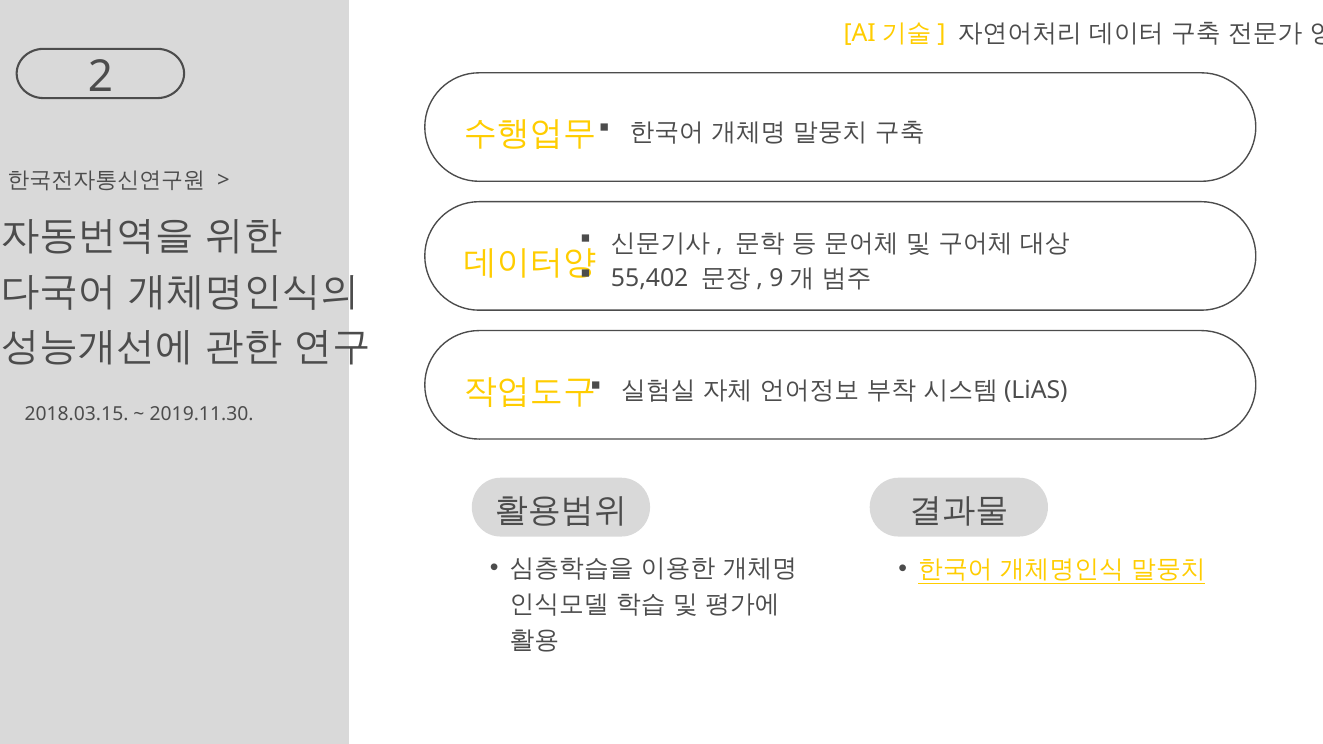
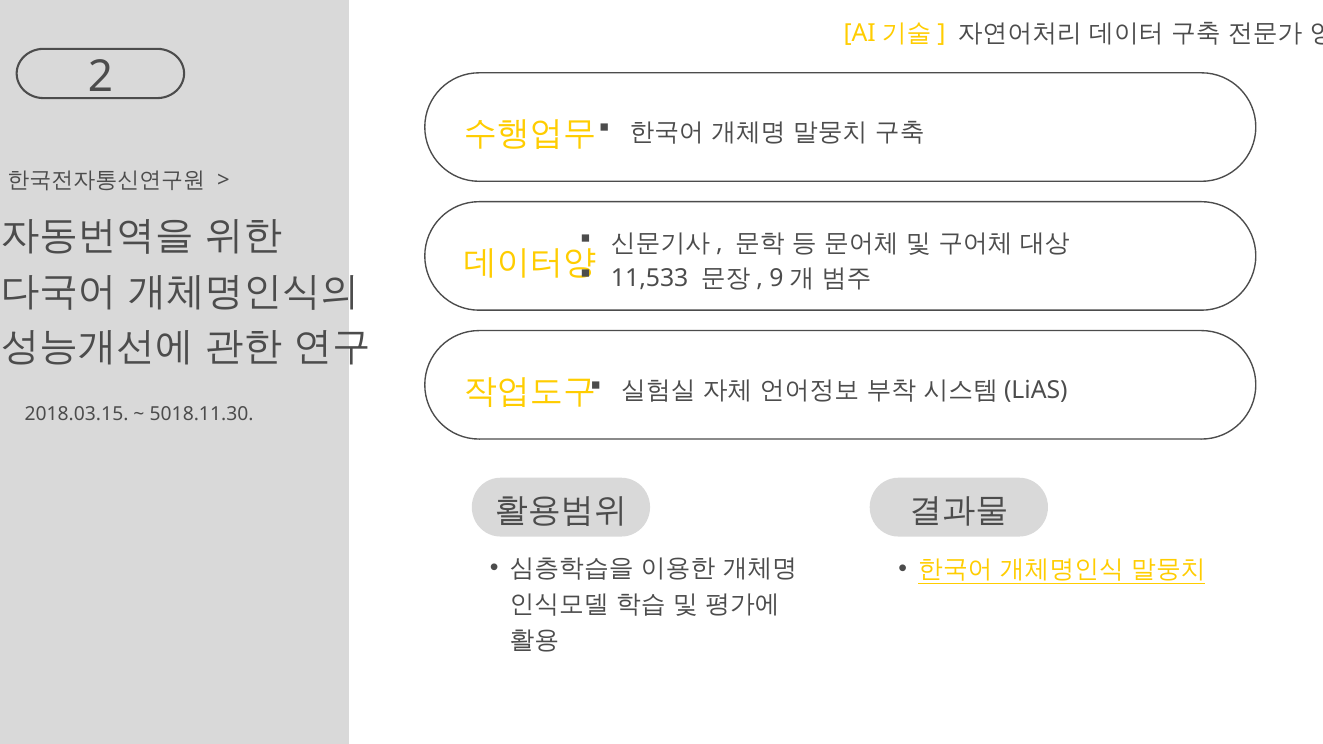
55,402: 55,402 -> 11,533 (650, 279)
2019.11.30: 2019.11.30 -> 5018.11.30 (202, 415)
